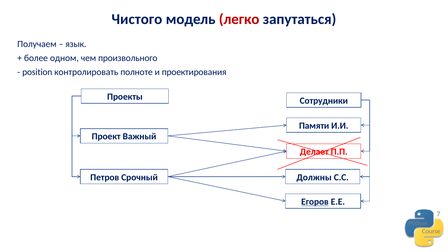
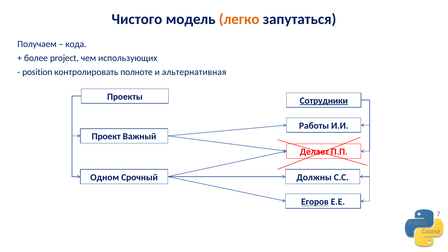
легко colour: red -> orange (239, 19)
язык: язык -> кода (76, 44)
одном: одном -> project (64, 58)
произвольного: произвольного -> использующих (128, 58)
проектирования: проектирования -> альтернативная (194, 72)
Сотрудники underline: none -> present (324, 101)
Памяти: Памяти -> Работы (314, 126)
Петров: Петров -> Одном (105, 177)
